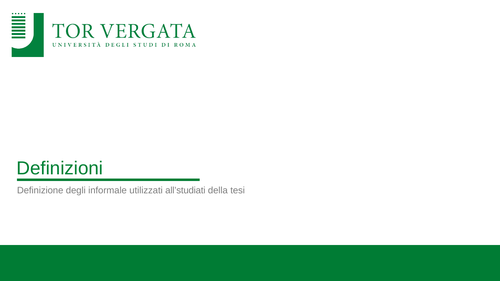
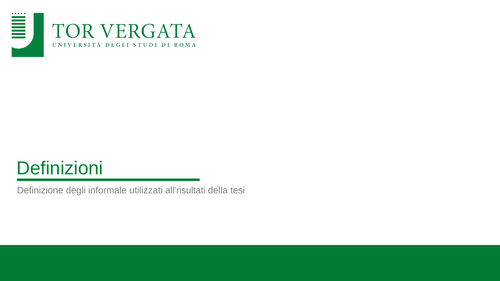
all’studiati: all’studiati -> all’risultati (185, 191)
